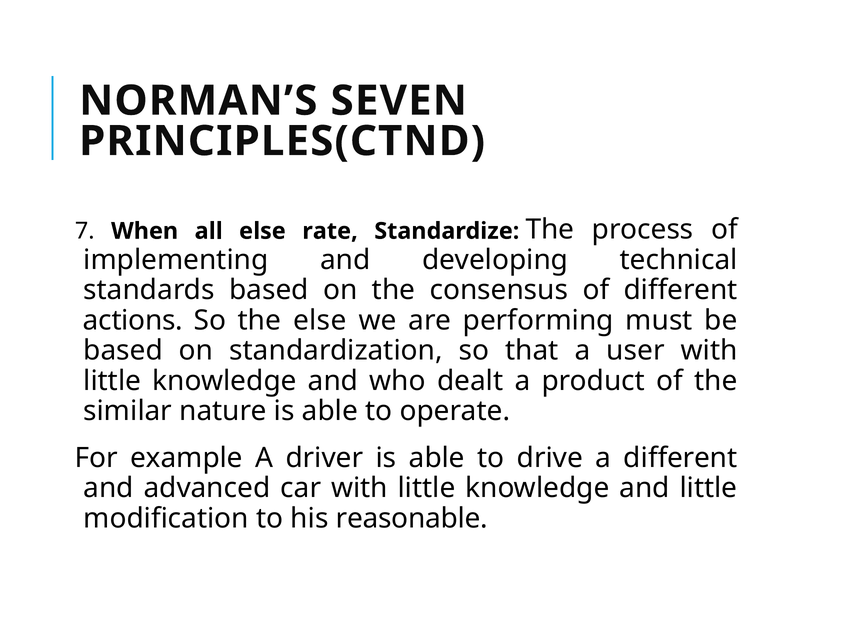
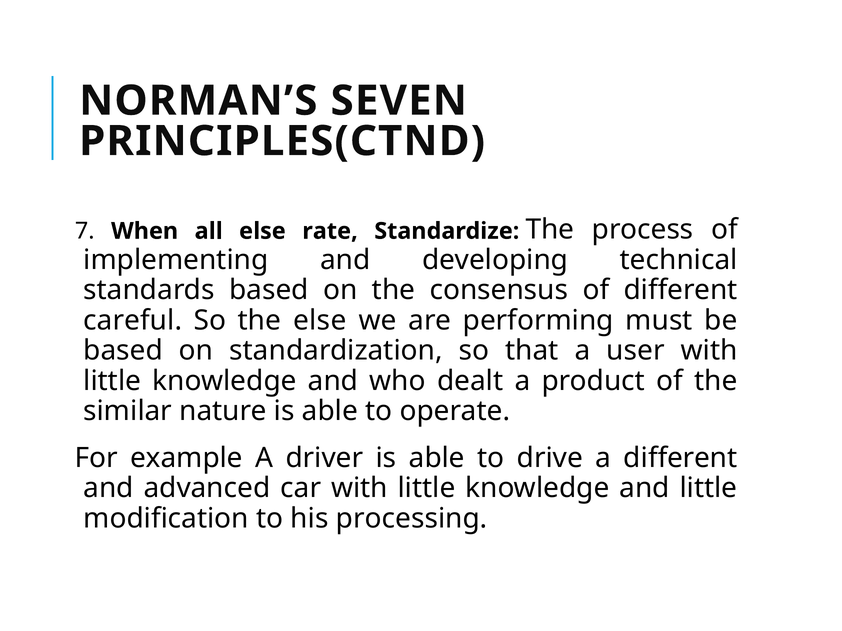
actions: actions -> careful (133, 321)
reasonable: reasonable -> processing (412, 519)
